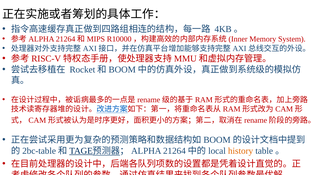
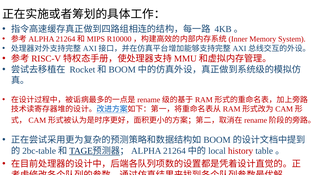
history colour: orange -> red (241, 151)
